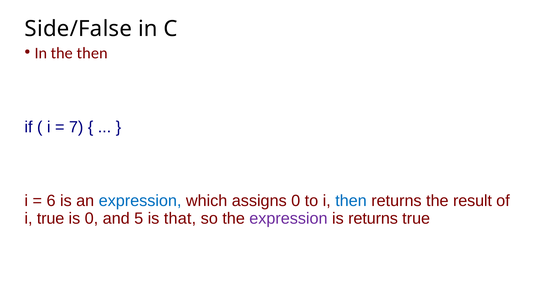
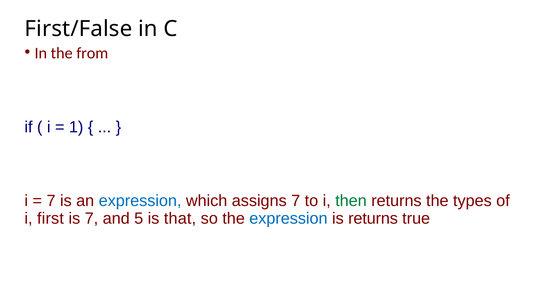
Side/False: Side/False -> First/False (78, 29)
the then: then -> from (92, 53)
7: 7 -> 1 (76, 127)
6: 6 -> 7 (51, 201)
assigns 0: 0 -> 7 (296, 201)
then colour: blue -> green (351, 201)
result: result -> types (472, 201)
i true: true -> first (50, 218)
is 0: 0 -> 7 (91, 218)
expression colour: purple -> blue (288, 218)
